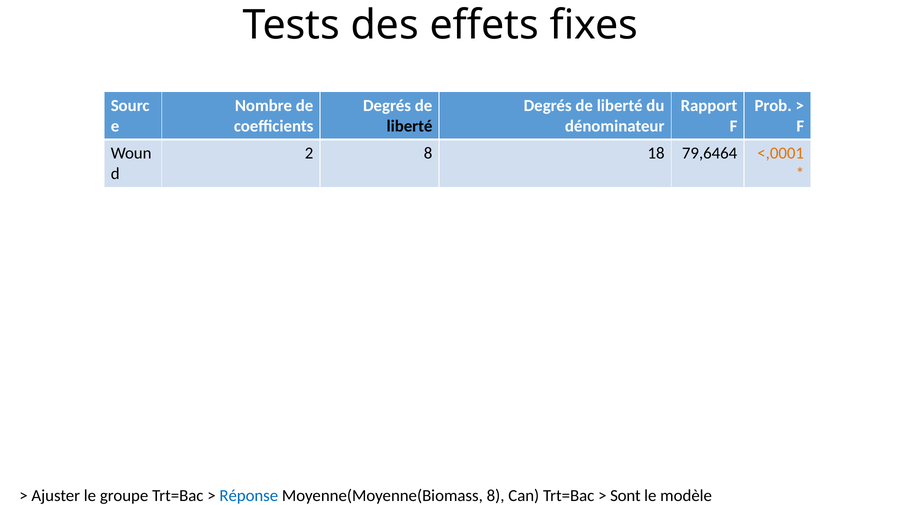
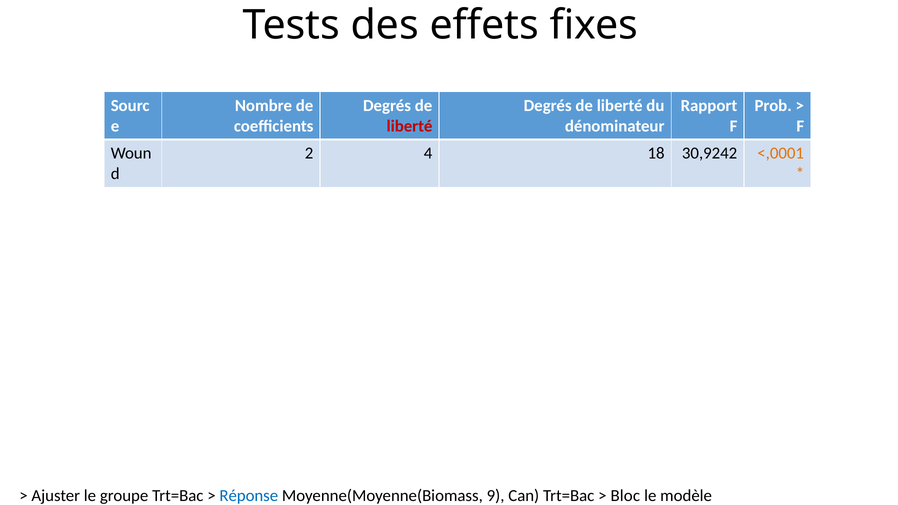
liberté colour: black -> red (410, 126)
2 8: 8 -> 4 (428, 153)
79,6464: 79,6464 -> 30,9242 (710, 153)
Moyenne(Moyenne(Biomass 8: 8 -> 9 (496, 496)
Sont: Sont -> Bloc (625, 496)
